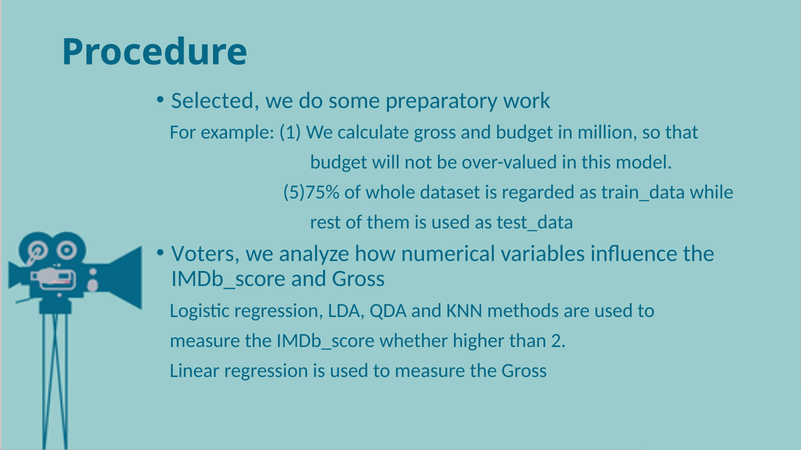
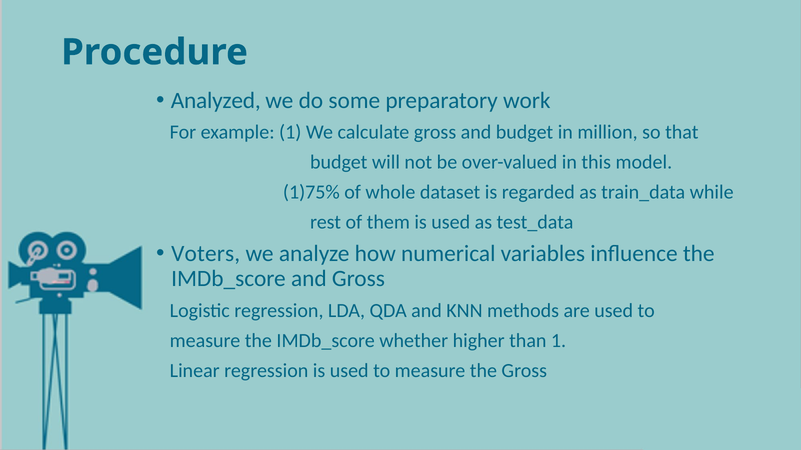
Selected: Selected -> Analyzed (216, 101)
5)75%: 5)75% -> 1)75% (311, 192)
than 2: 2 -> 1 (559, 341)
